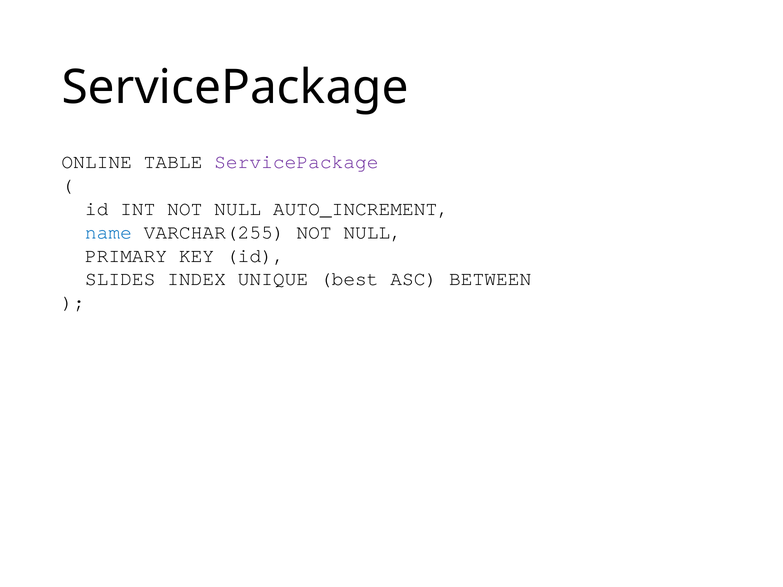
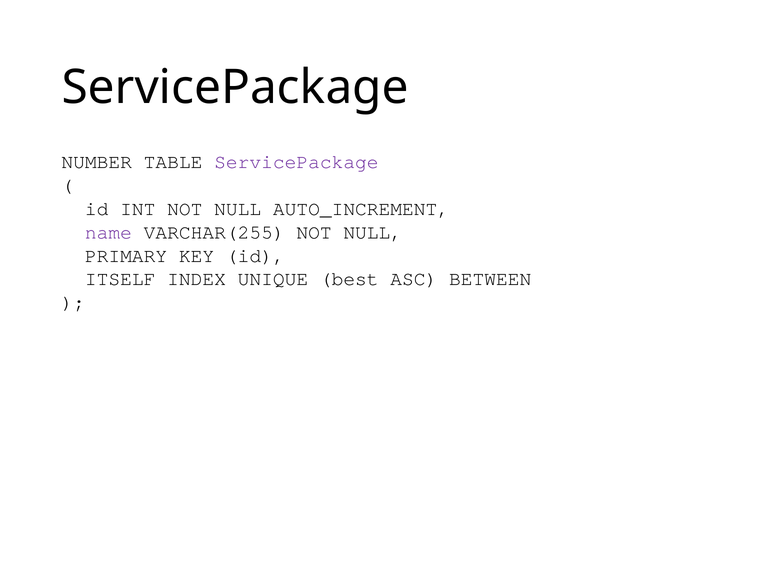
ONLINE: ONLINE -> NUMBER (97, 162)
name colour: blue -> purple (108, 232)
SLIDES: SLIDES -> ITSELF (120, 279)
